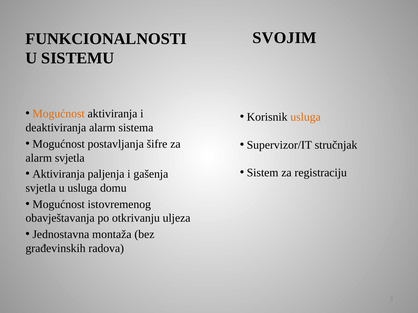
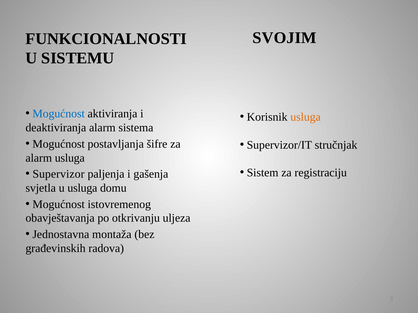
Mogućnost colour: orange -> blue (59, 114)
alarm svjetla: svjetla -> usluga (70, 158)
Aktiviranja: Aktiviranja -> Supervizor (59, 174)
